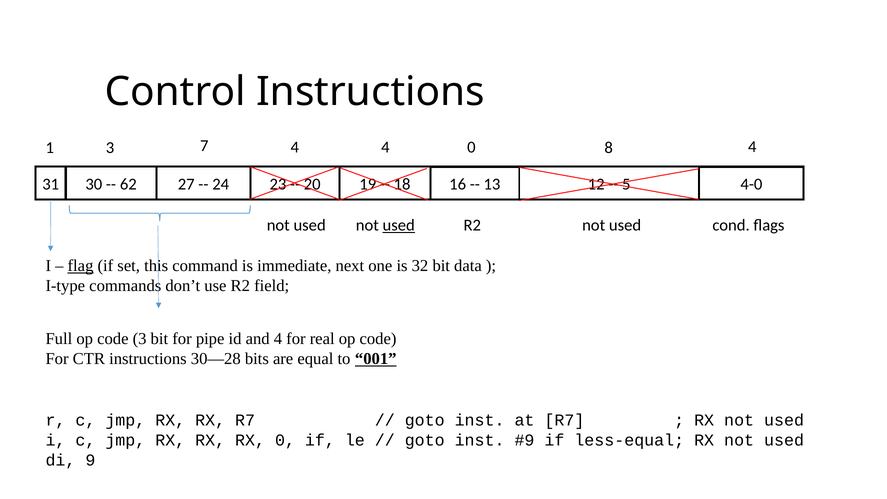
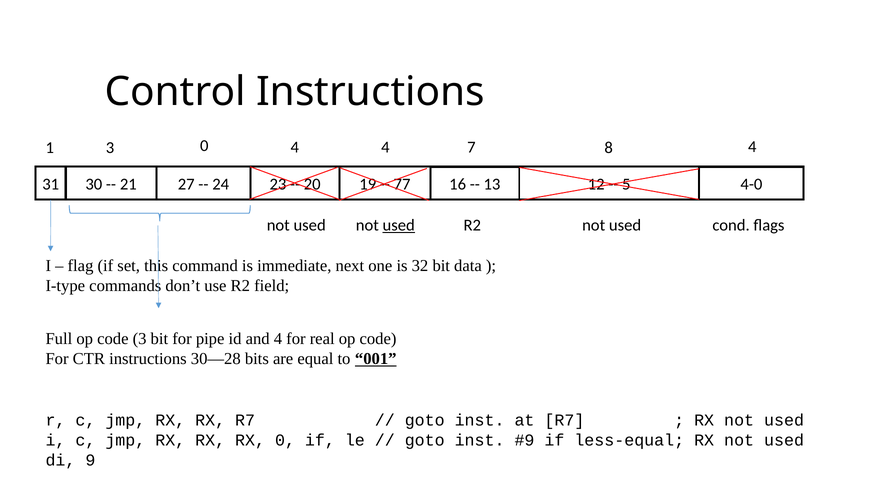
4 0: 0 -> 7 (471, 147)
3 7: 7 -> 0 (204, 146)
62: 62 -> 21 (128, 184)
18: 18 -> 77 (402, 184)
flag underline: present -> none (81, 266)
